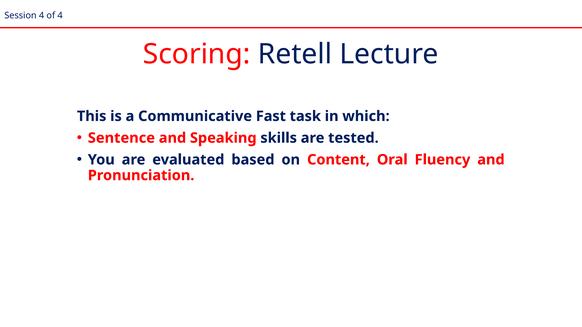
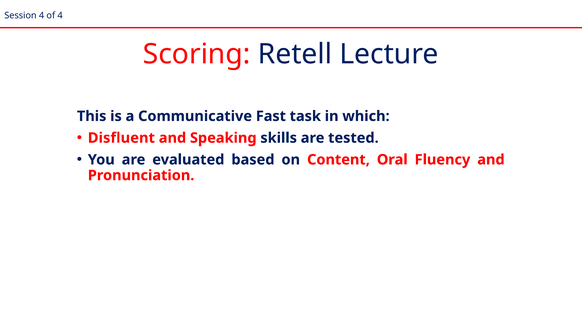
Sentence: Sentence -> Disfluent (121, 138)
